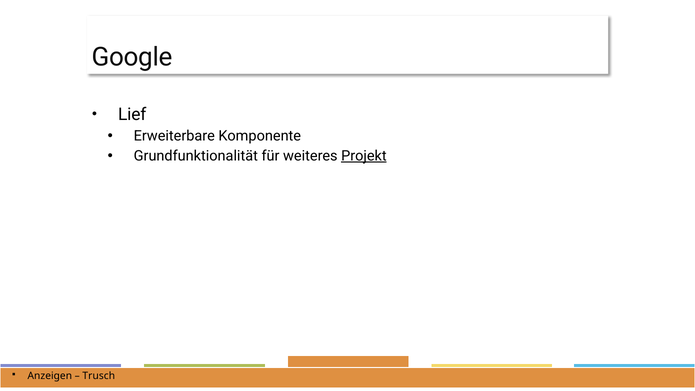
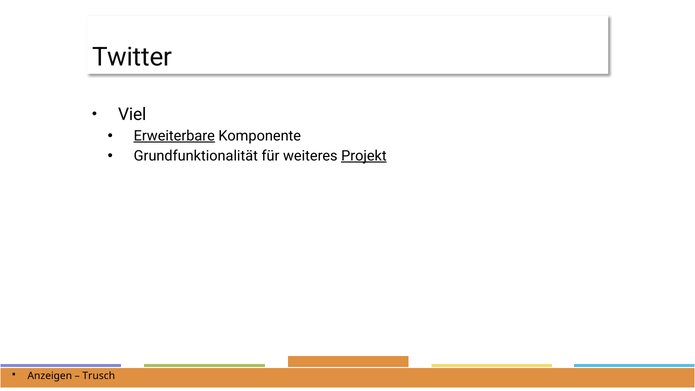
Google: Google -> Twitter (132, 57)
Lief: Lief -> Viel (132, 114)
Erweiterbare underline: none -> present (174, 136)
